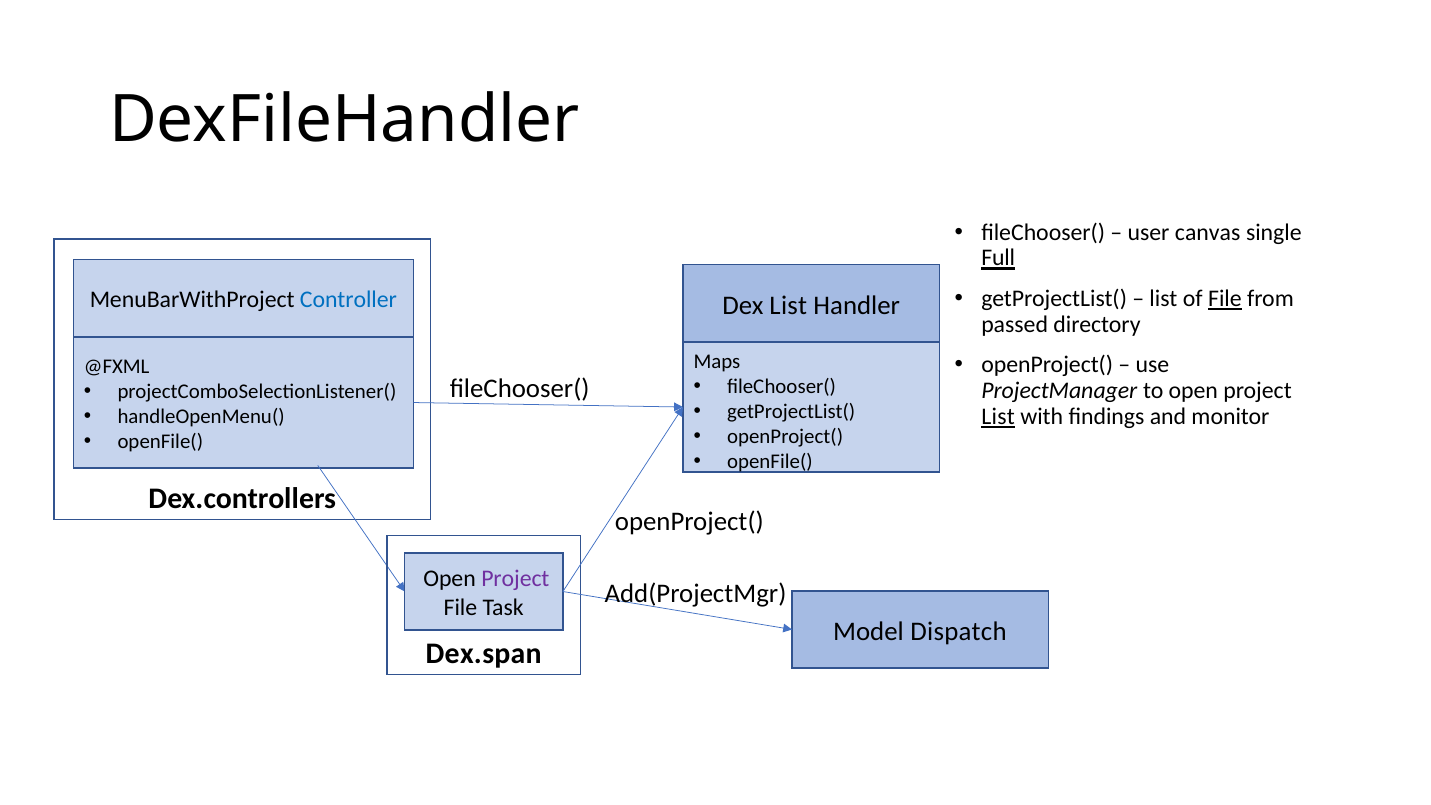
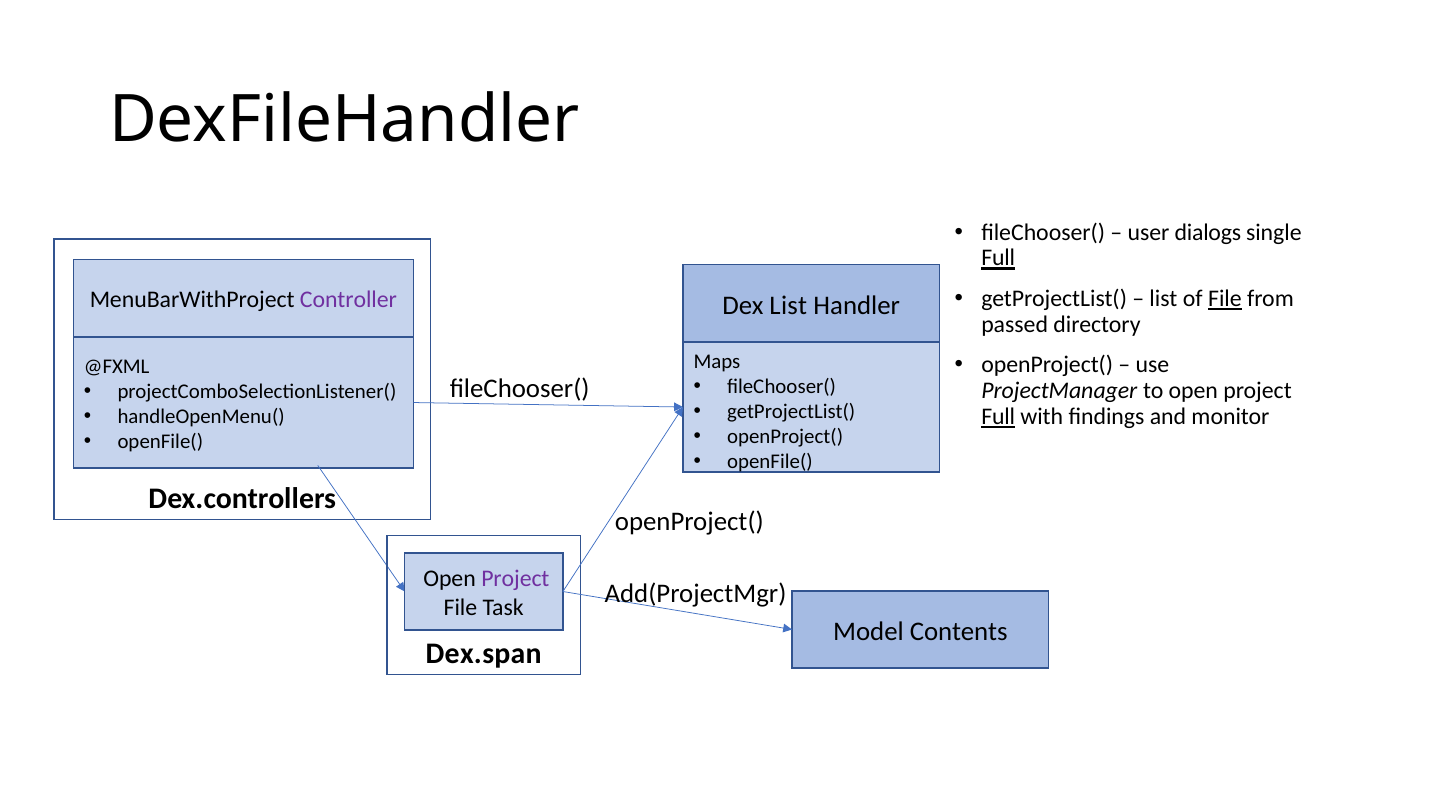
canvas: canvas -> dialogs (1208, 232)
Controller colour: blue -> purple (348, 300)
List: List -> Full (998, 416)
Dispatch: Dispatch -> Contents (959, 631)
